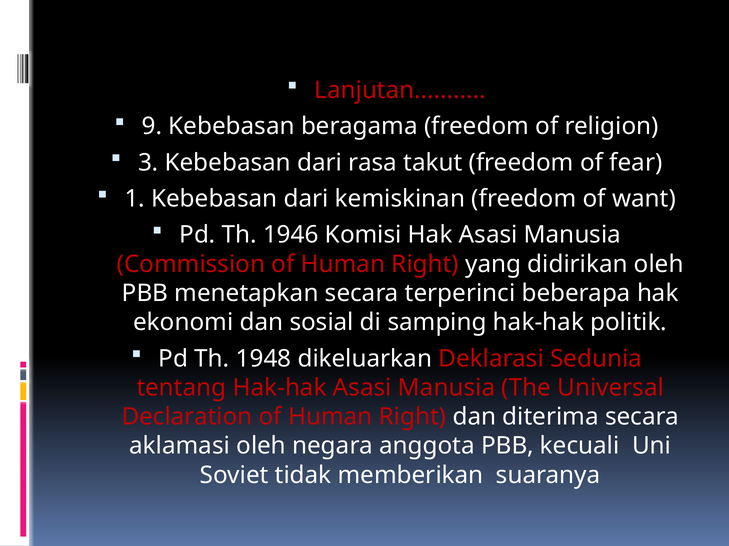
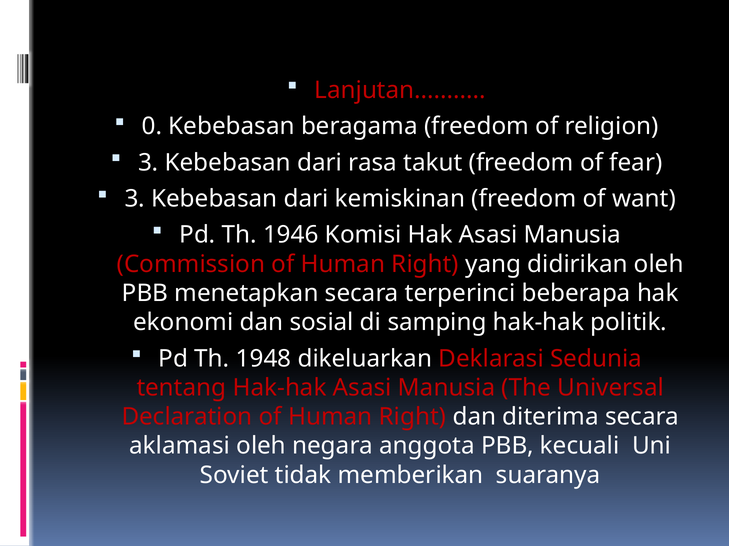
9: 9 -> 0 (152, 127)
1: 1 -> 3 (135, 199)
